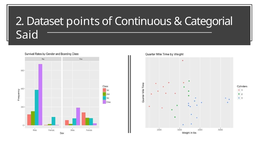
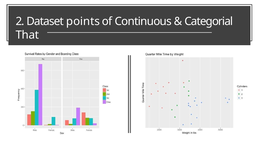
Said: Said -> That (27, 35)
